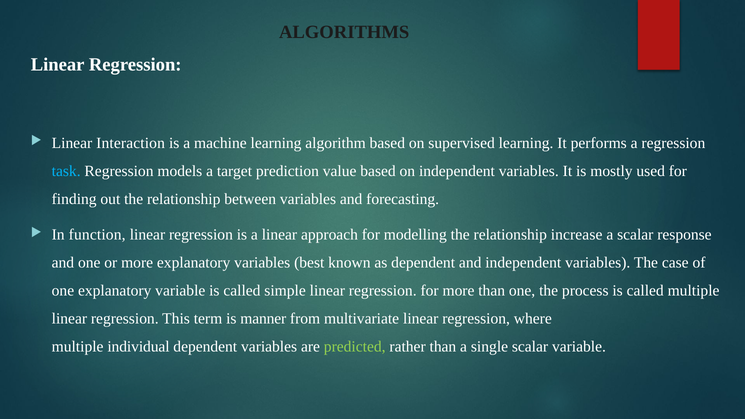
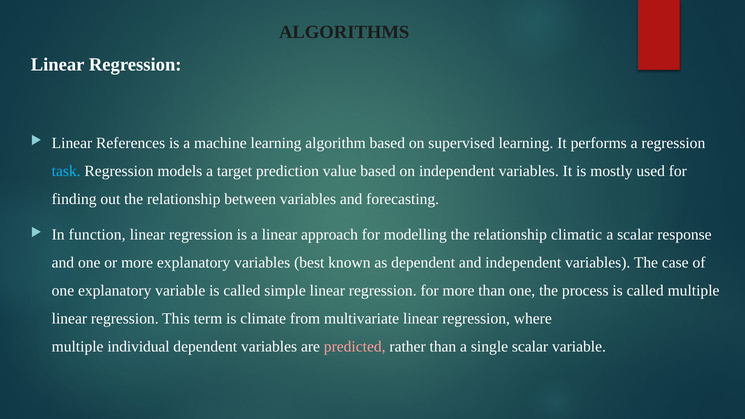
Interaction: Interaction -> References (131, 143)
increase: increase -> climatic (577, 235)
manner: manner -> climate (263, 319)
predicted colour: light green -> pink (355, 347)
